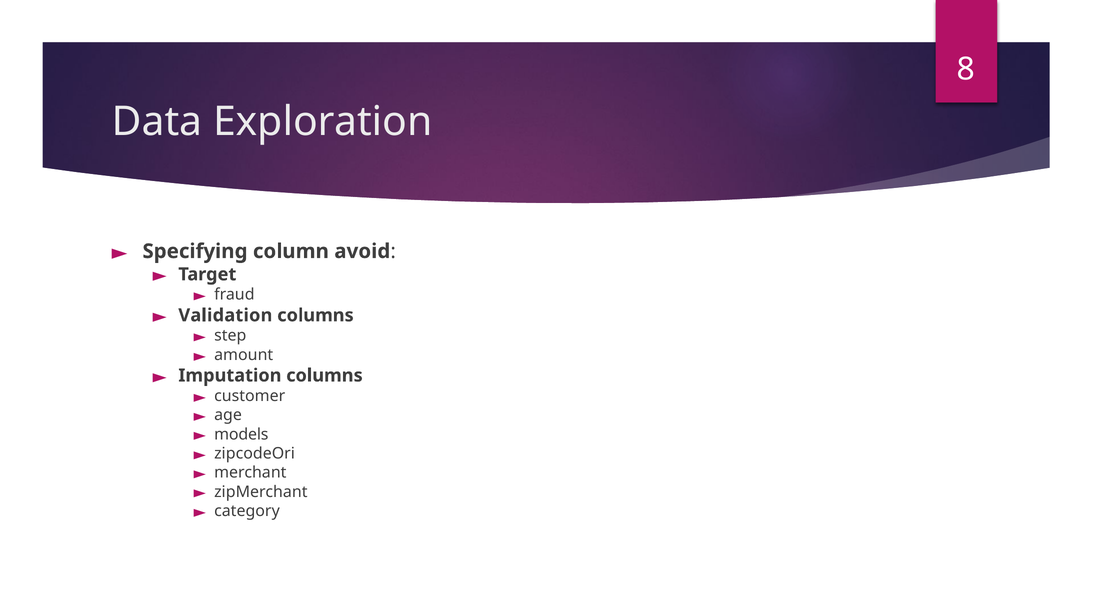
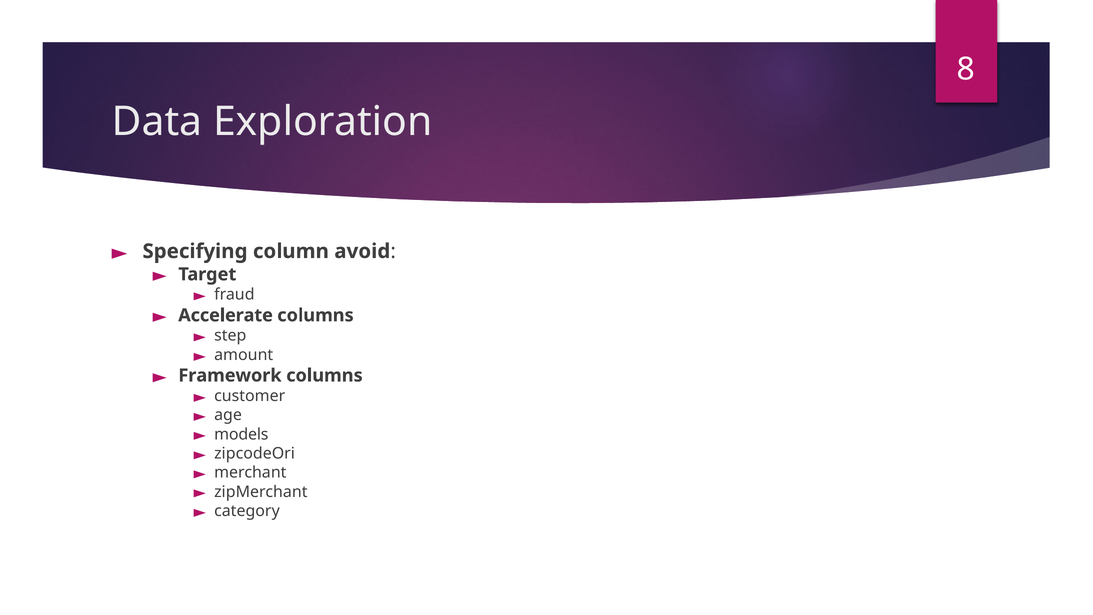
Validation: Validation -> Accelerate (226, 315)
Imputation: Imputation -> Framework (230, 375)
